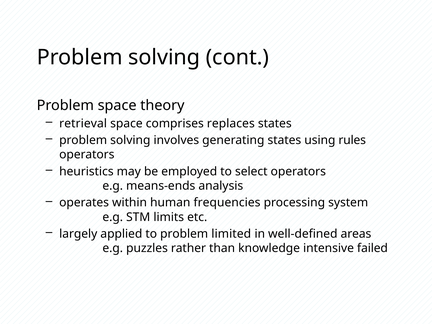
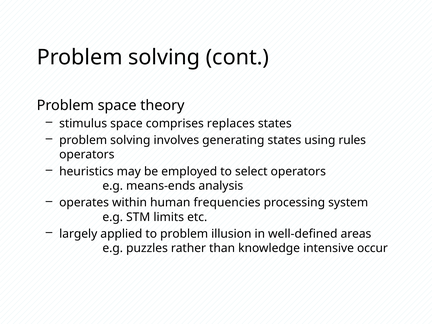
retrieval: retrieval -> stimulus (83, 123)
limited: limited -> illusion (231, 234)
failed: failed -> occur (372, 248)
